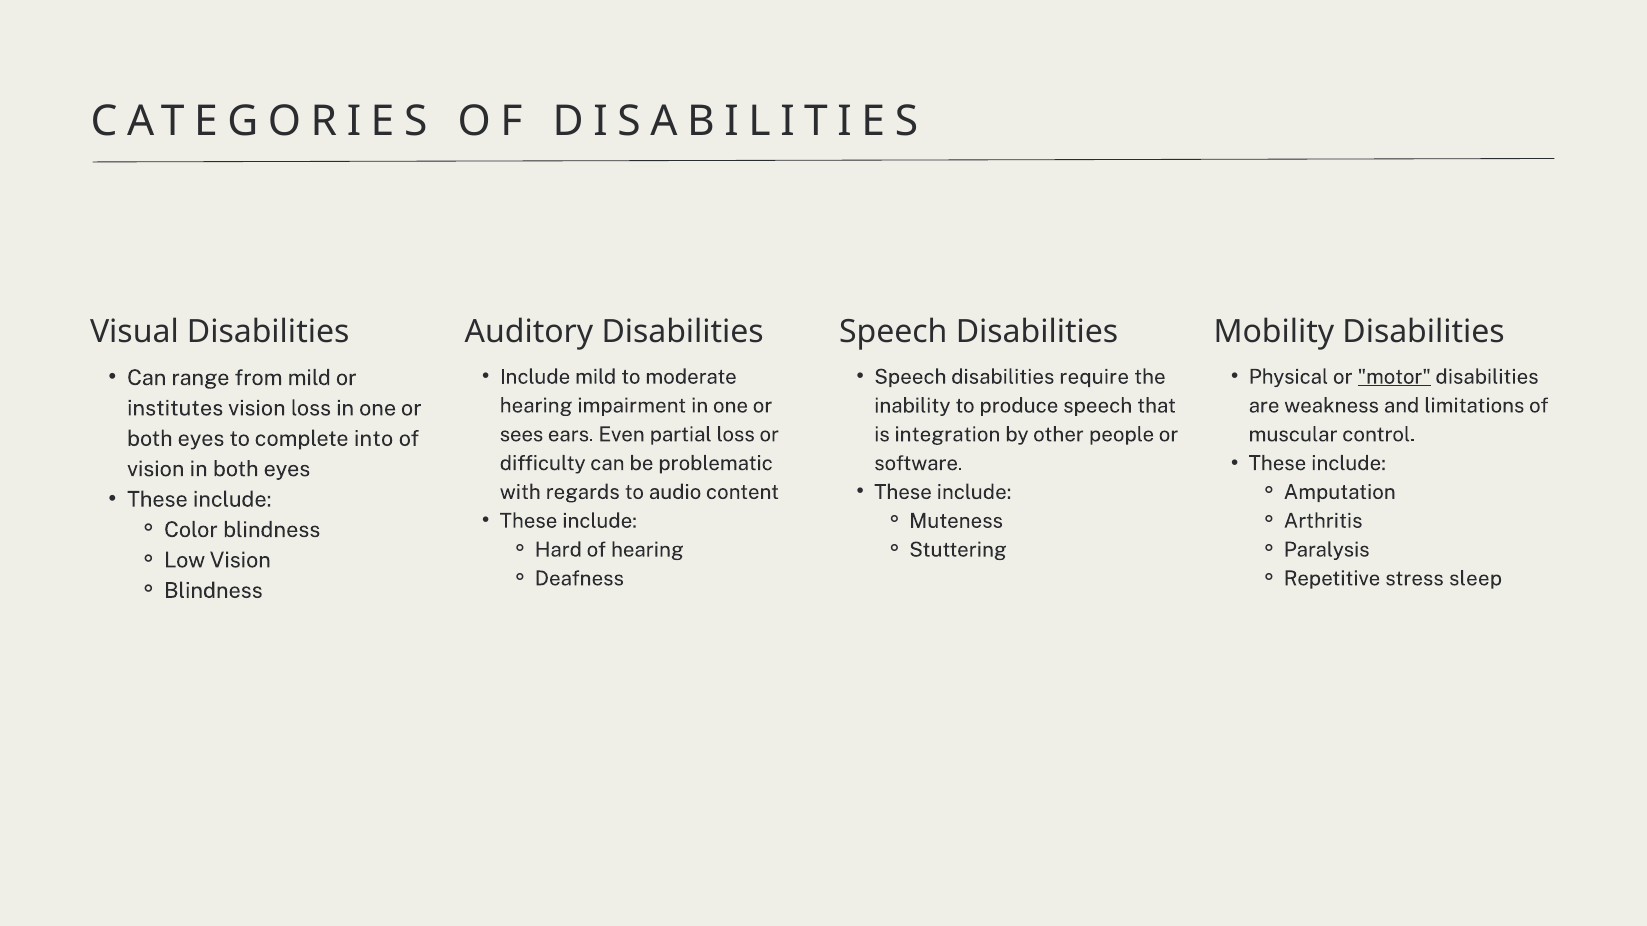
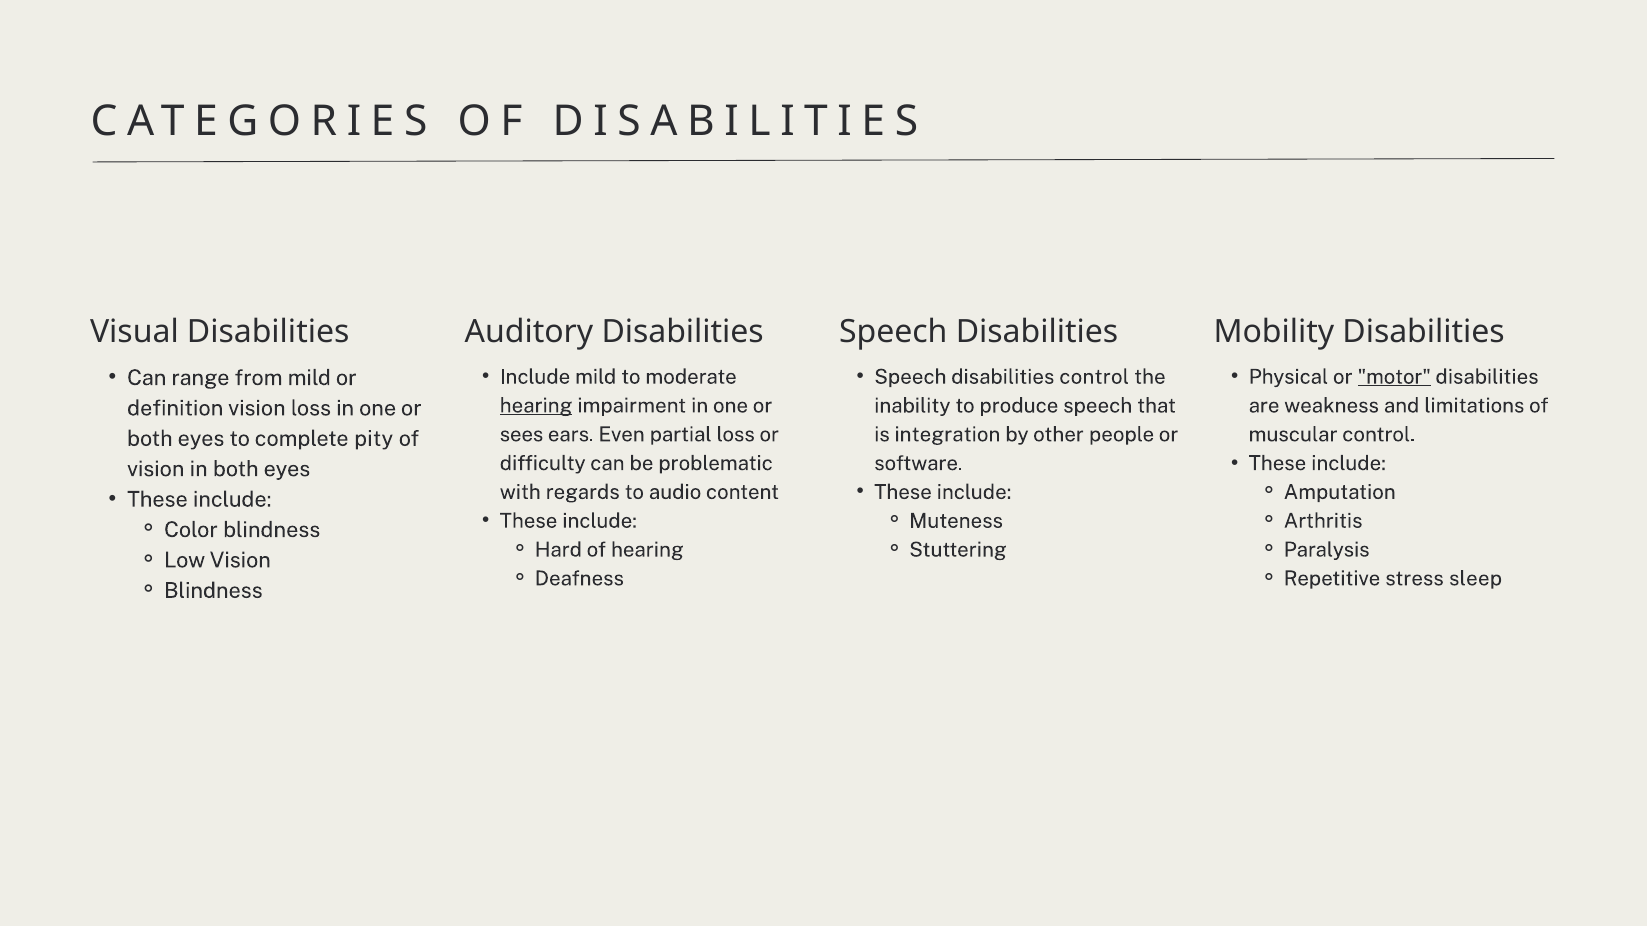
disabilities require: require -> control (1094, 377)
hearing underline: none -> present (536, 406)
institutes: institutes -> definition (175, 408)
into: into -> pity (374, 439)
